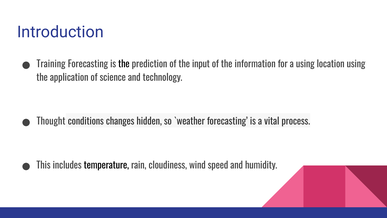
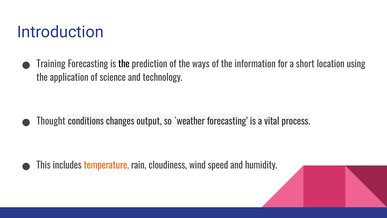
input: input -> ways (201, 64)
a using: using -> short (305, 64)
hidden: hidden -> output (149, 121)
temperature colour: black -> orange (106, 165)
